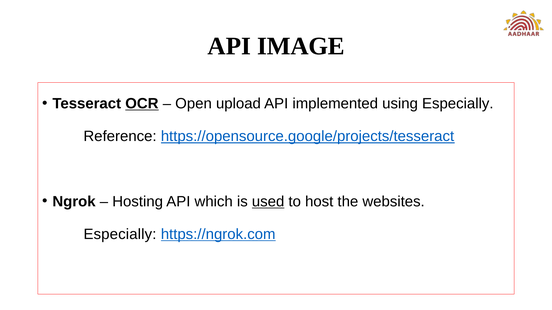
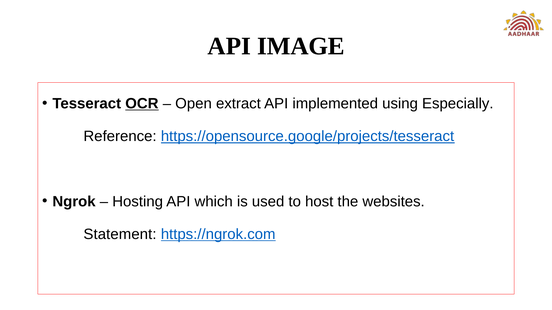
upload: upload -> extract (238, 104)
used underline: present -> none (268, 202)
Especially: Especially -> Statement (120, 235)
